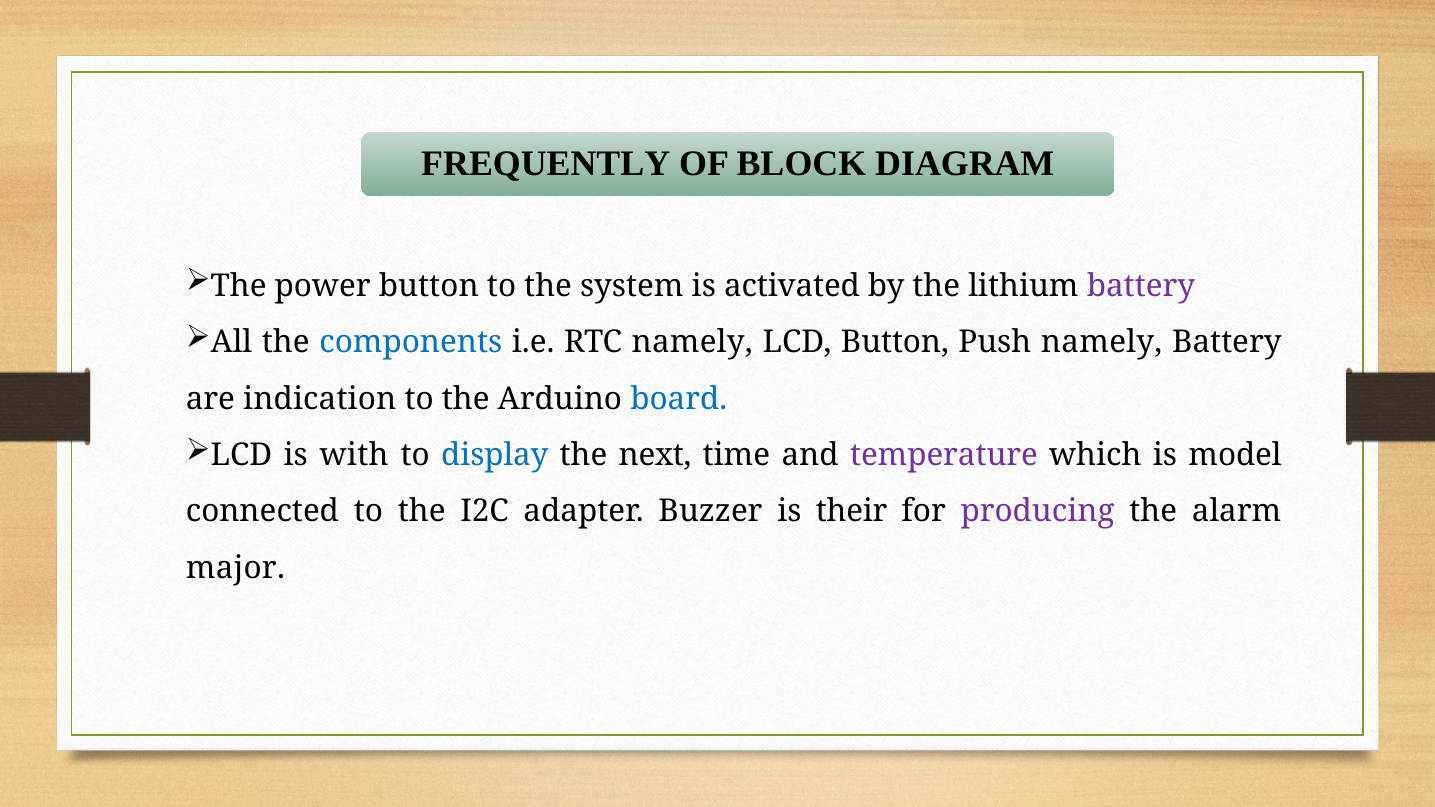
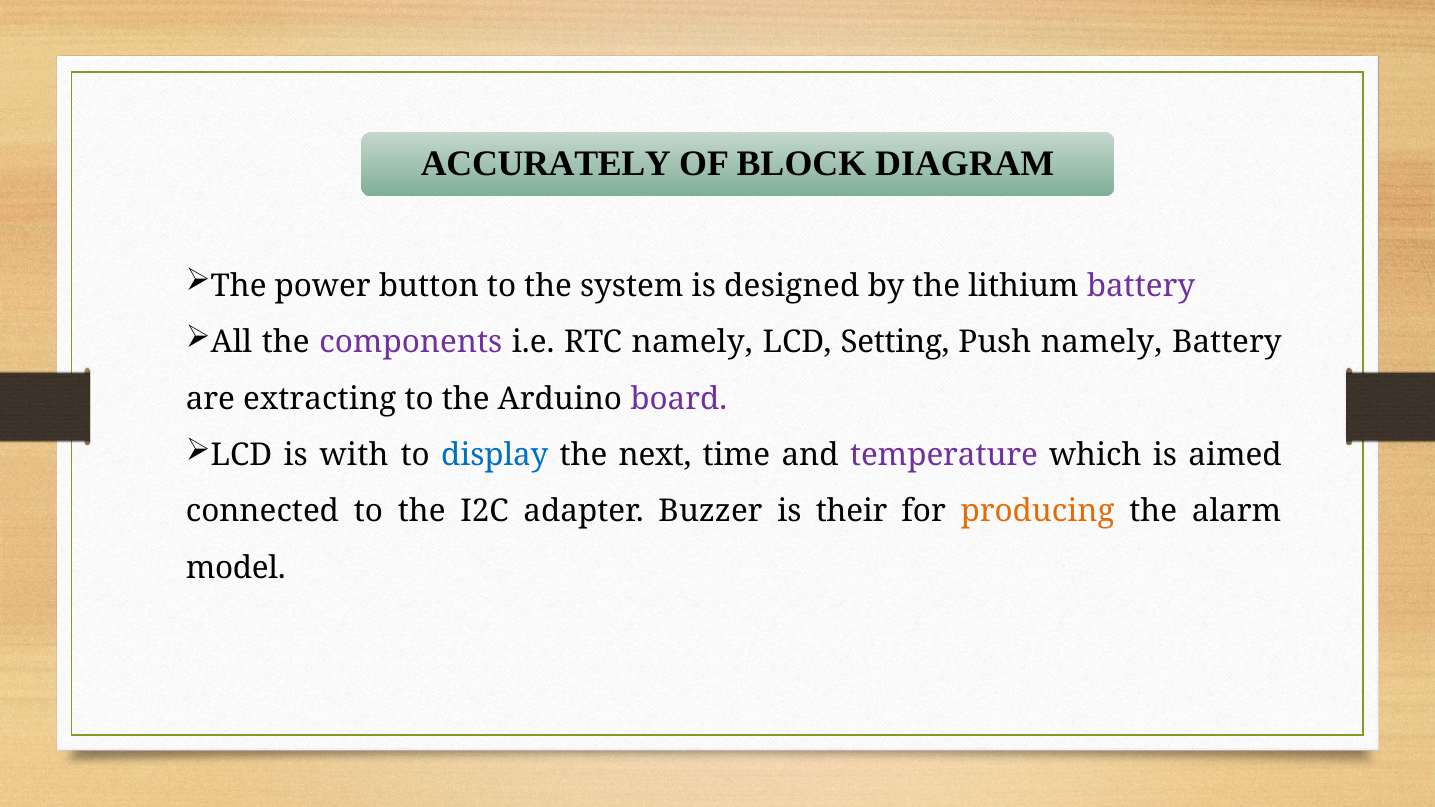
FREQUENTLY: FREQUENTLY -> ACCURATELY (546, 164)
activated: activated -> designed (792, 286)
components colour: blue -> purple (411, 342)
LCD Button: Button -> Setting (895, 342)
indication: indication -> extracting (320, 399)
board colour: blue -> purple (679, 399)
model: model -> aimed (1235, 455)
producing colour: purple -> orange (1038, 512)
major: major -> model (236, 568)
